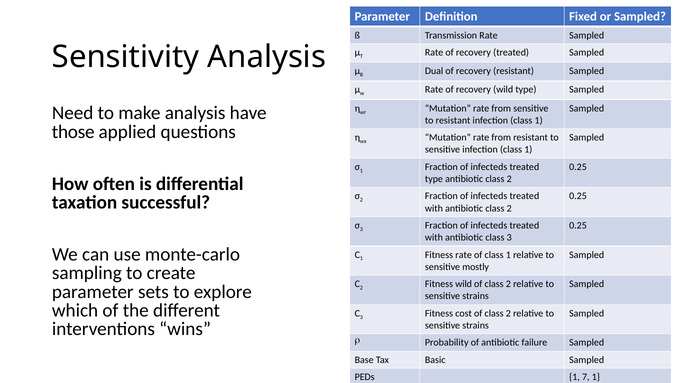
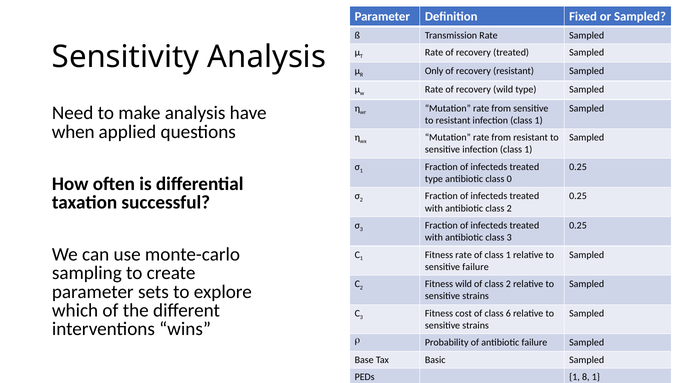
Dual: Dual -> Only (434, 71)
those: those -> when (73, 132)
2: 2 -> 0 (509, 179)
sensitive mostly: mostly -> failure (476, 267)
cost of class 2: 2 -> 6 (508, 313)
7: 7 -> 8 (586, 377)
